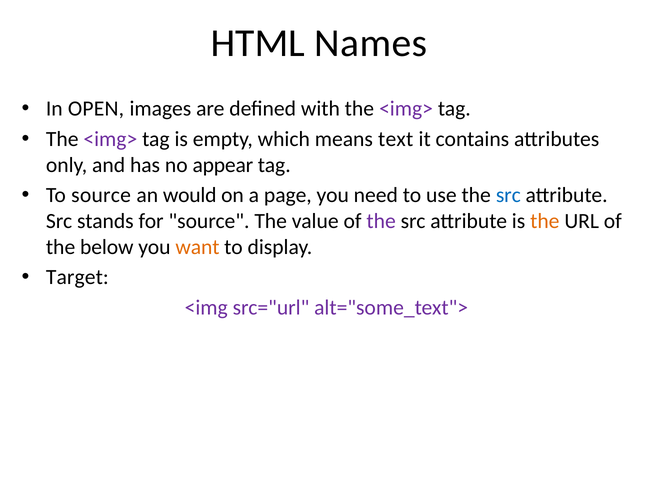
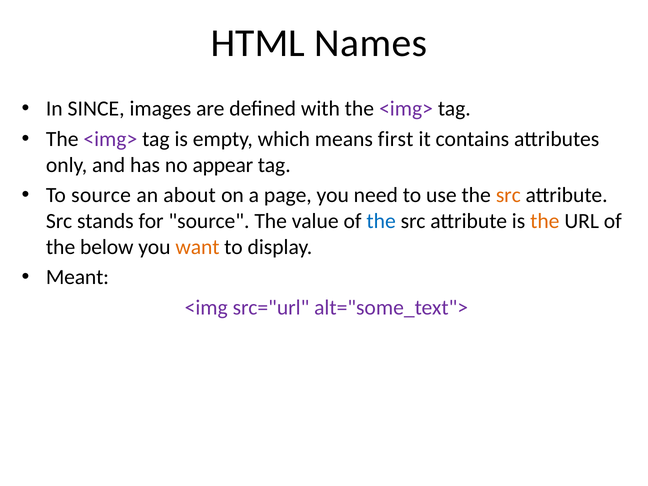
OPEN: OPEN -> SINCE (96, 109)
text: text -> first (396, 139)
would: would -> about (190, 195)
src colour: blue -> orange (508, 195)
the colour: purple -> blue (381, 221)
Target: Target -> Meant (77, 277)
